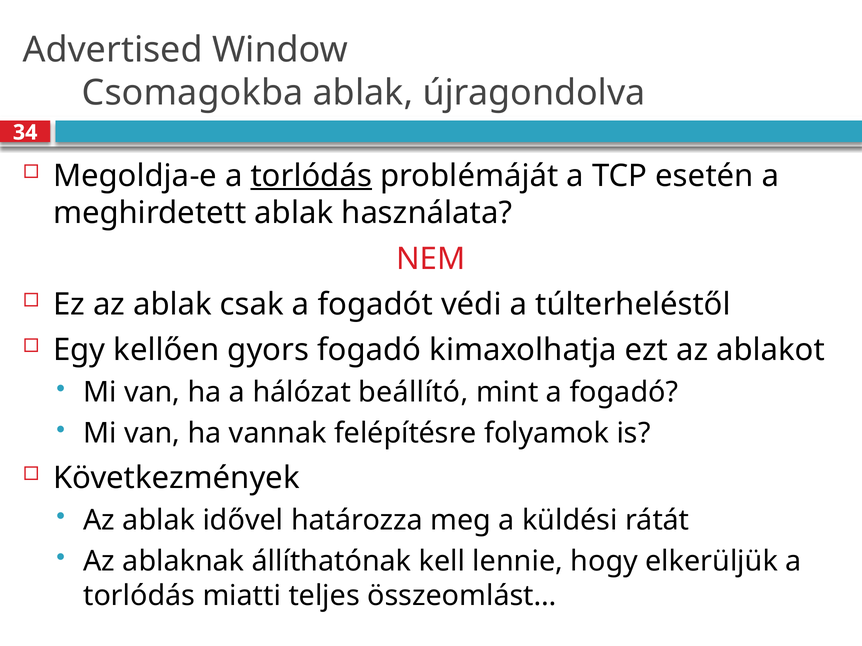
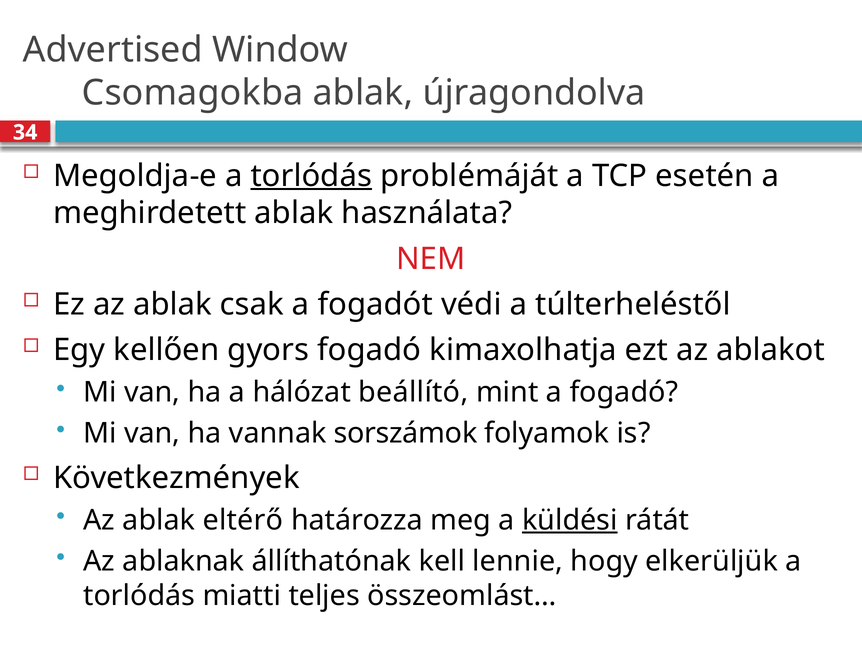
felépítésre: felépítésre -> sorszámok (405, 434)
idővel: idővel -> eltérő (243, 521)
küldési underline: none -> present (570, 521)
